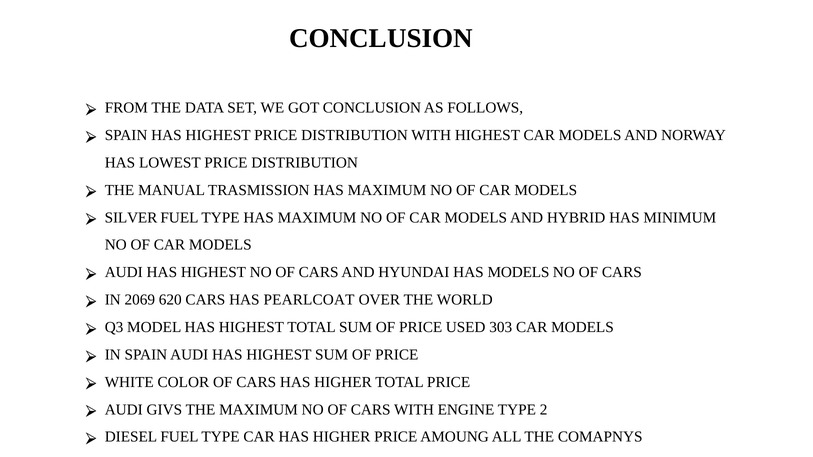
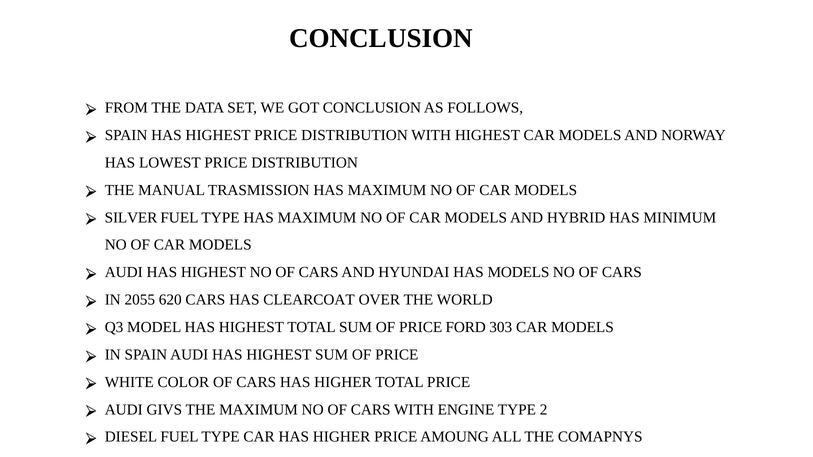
2069: 2069 -> 2055 (140, 300)
PEARLCOAT: PEARLCOAT -> CLEARCOAT (309, 300)
USED: USED -> FORD (466, 327)
